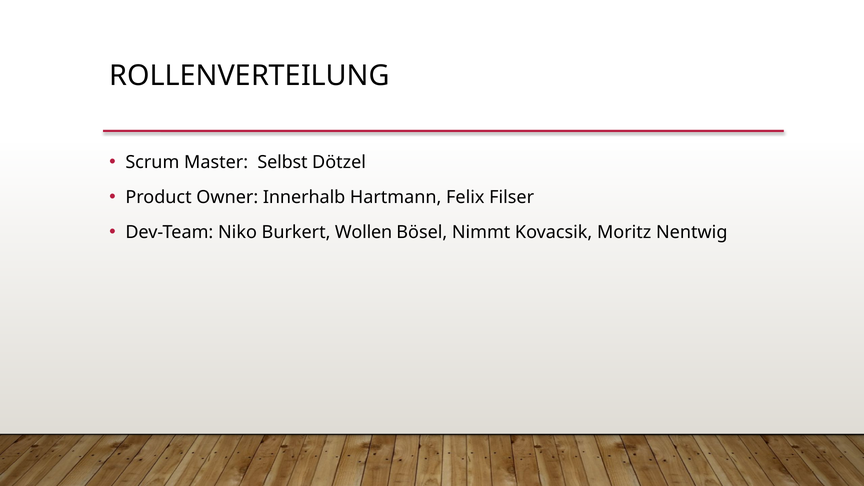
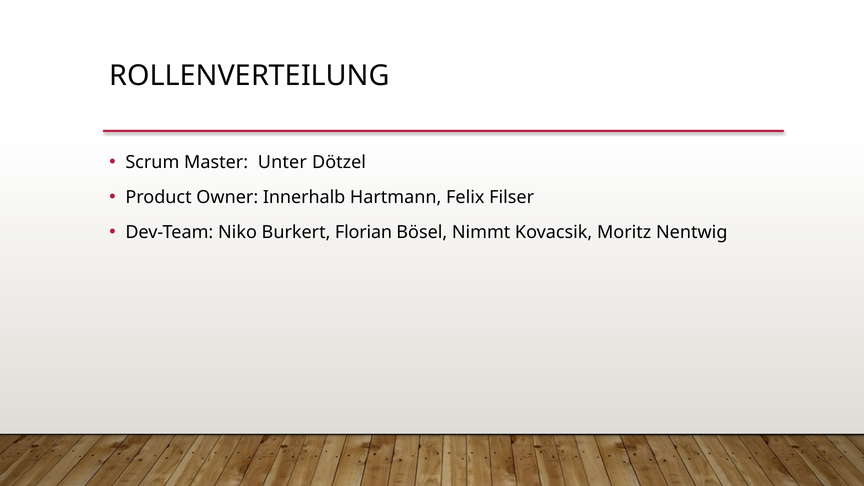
Selbst: Selbst -> Unter (282, 162)
Wollen: Wollen -> Florian (364, 232)
